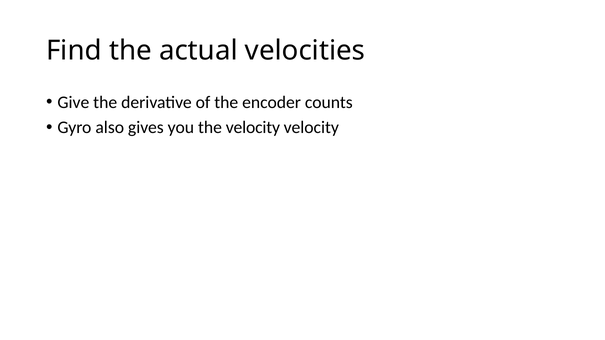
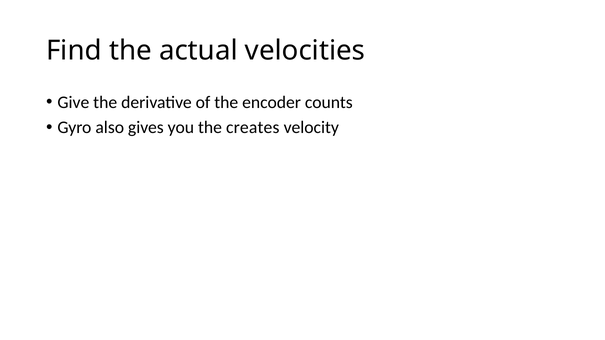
the velocity: velocity -> creates (253, 128)
